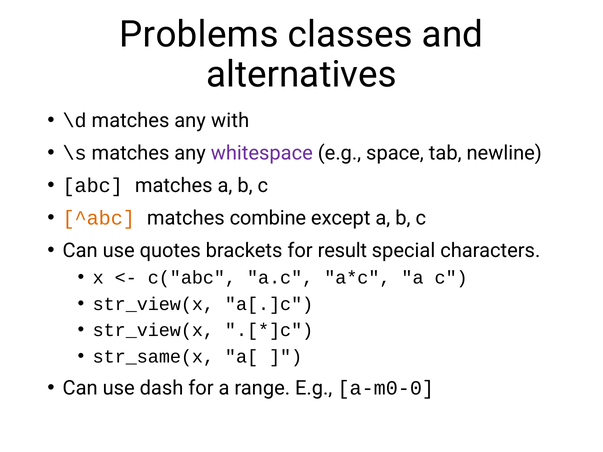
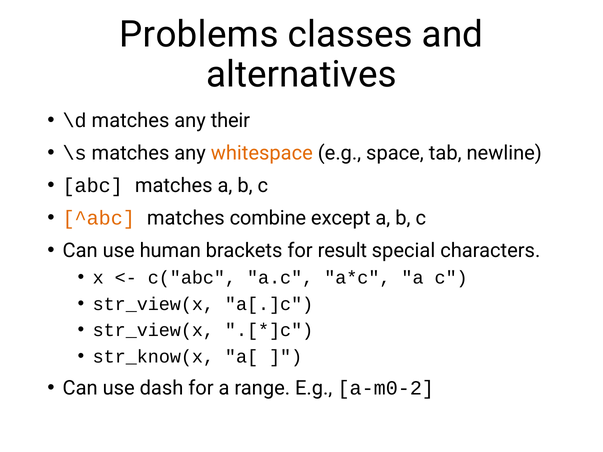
with: with -> their (230, 121)
whitespace colour: purple -> orange (262, 153)
quotes: quotes -> human (170, 251)
str_same(x: str_same(x -> str_know(x (153, 357)
a-m0-0: a-m0-0 -> a-m0-2 (386, 388)
